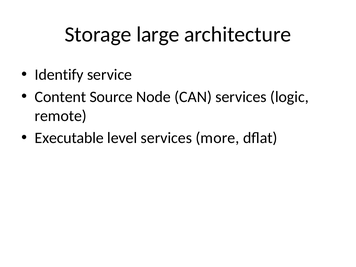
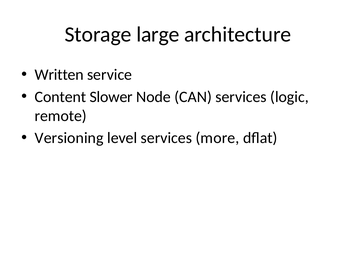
Identify: Identify -> Written (59, 75)
Source: Source -> Slower (111, 97)
Executable: Executable -> Versioning (69, 138)
